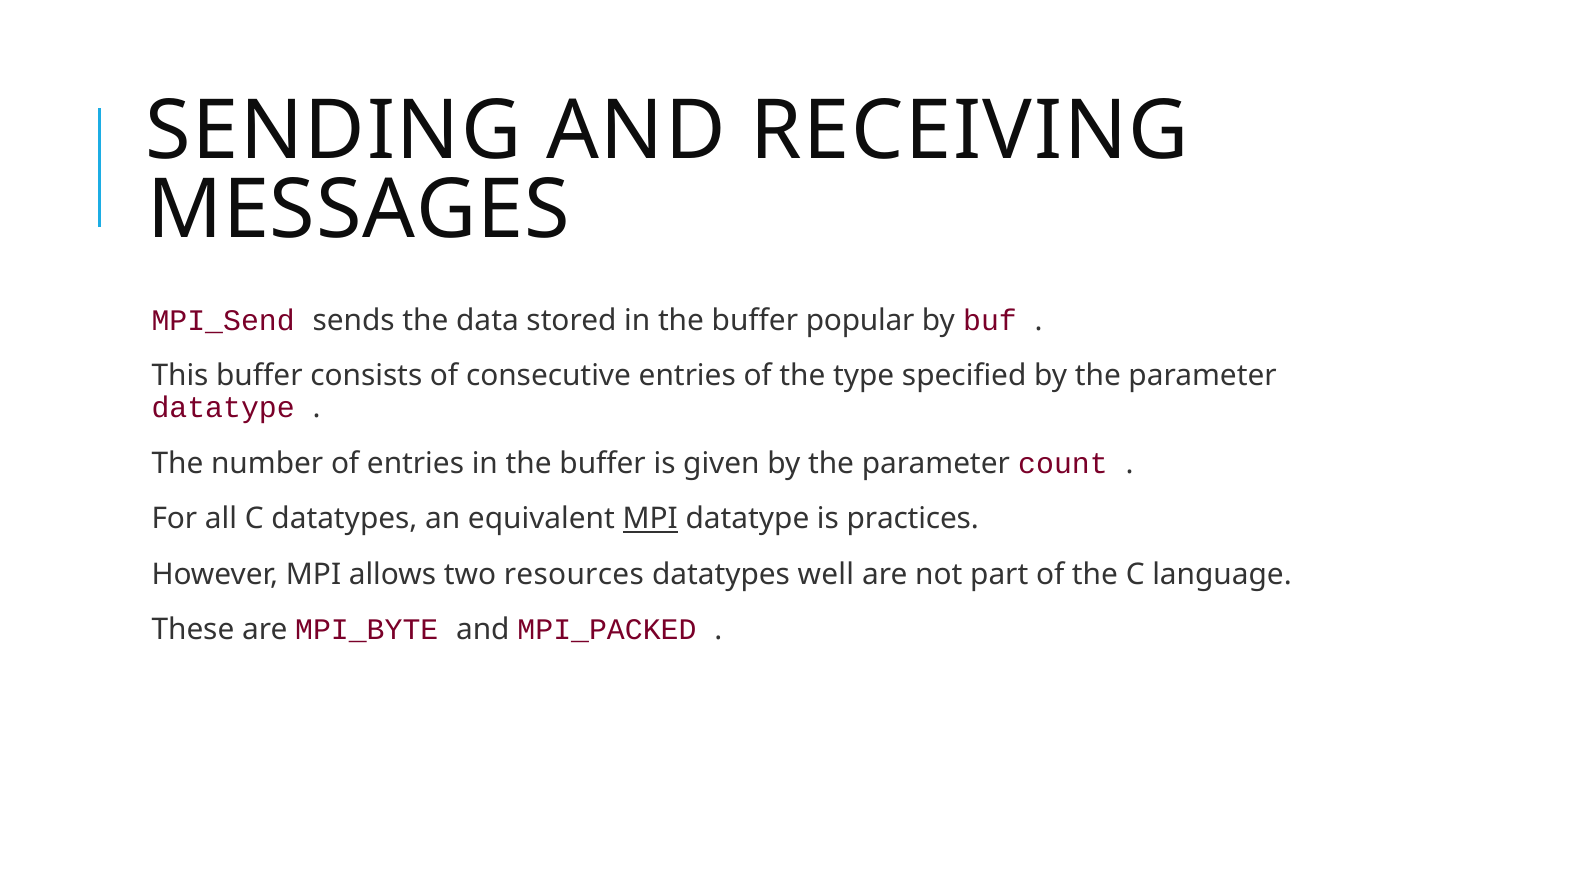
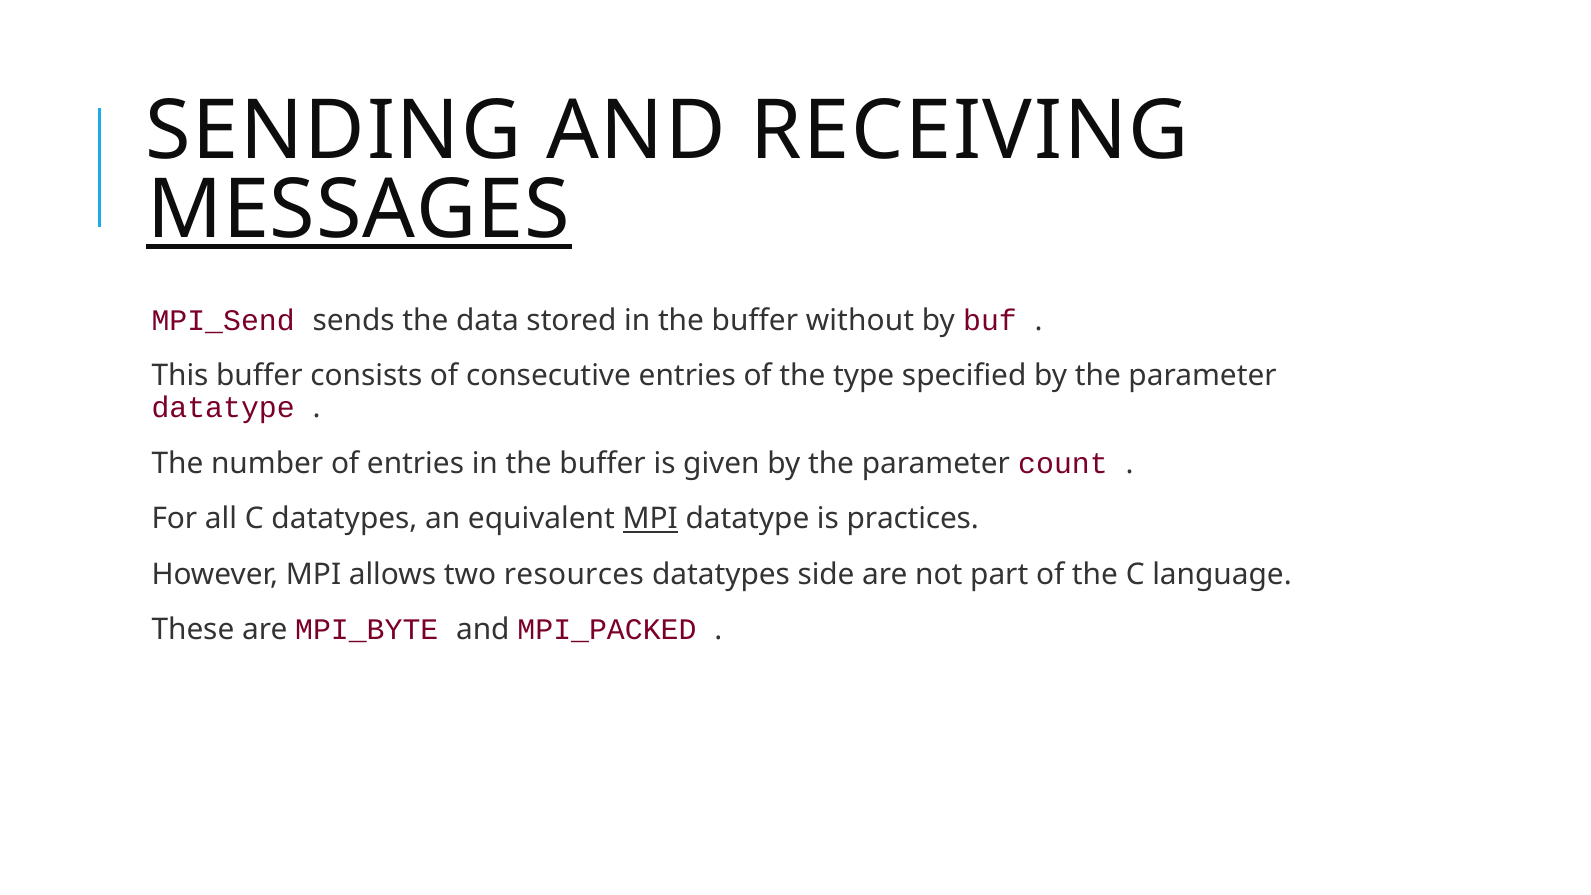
MESSAGES underline: none -> present (358, 211)
popular: popular -> without (860, 320)
well: well -> side (826, 574)
